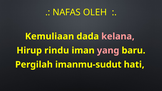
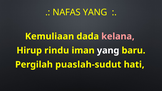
NAFAS OLEH: OLEH -> YANG (95, 12)
yang colour: pink -> white (108, 51)
imanmu-sudut: imanmu-sudut -> puaslah-sudut (88, 65)
